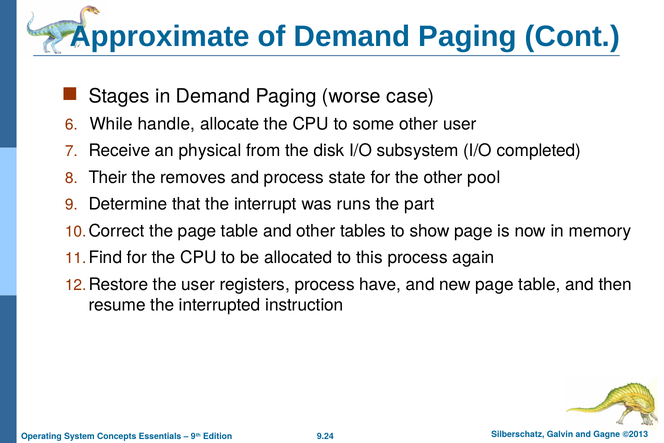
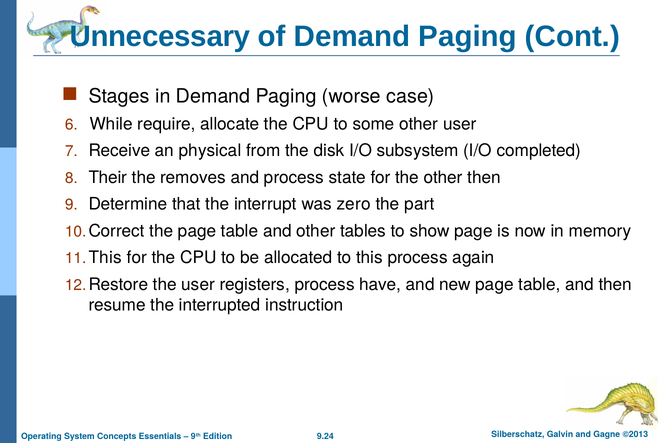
Approximate: Approximate -> Unnecessary (160, 36)
handle: handle -> require (166, 124)
other pool: pool -> then (484, 177)
runs: runs -> zero (354, 204)
Find: Find -> This (105, 257)
